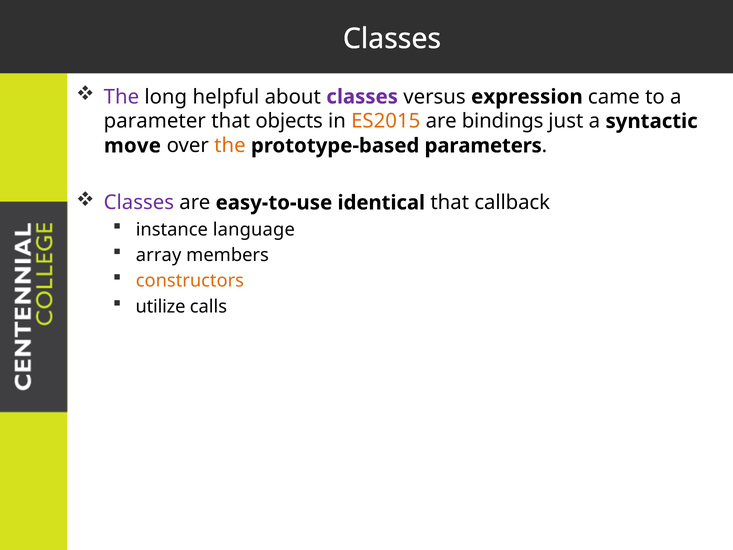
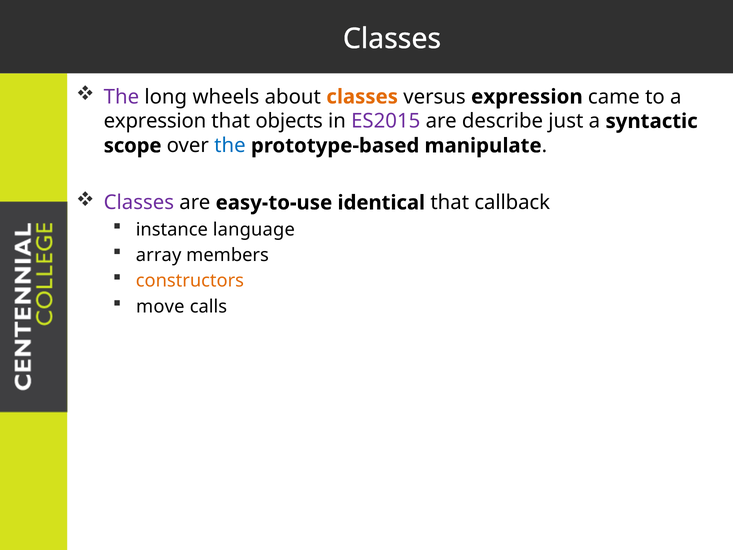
helpful: helpful -> wheels (226, 97)
classes colour: purple -> orange (362, 97)
parameter: parameter -> expression (155, 121)
ES2015 colour: orange -> purple (386, 121)
bindings: bindings -> describe (503, 121)
move: move -> scope (133, 146)
the colour: orange -> blue (230, 146)
parameters: parameters -> manipulate (483, 146)
utilize: utilize -> move (160, 306)
